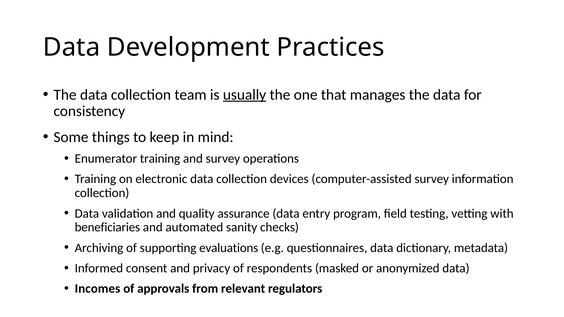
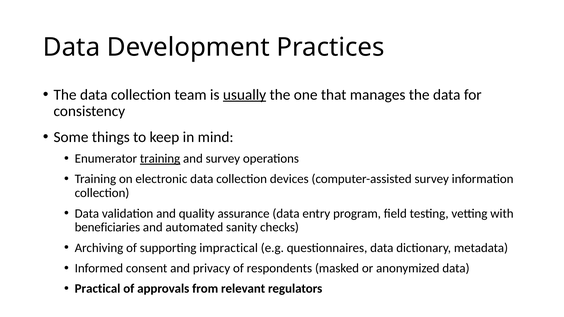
training underline: none -> present (160, 159)
evaluations: evaluations -> impractical (229, 248)
Incomes: Incomes -> Practical (98, 289)
